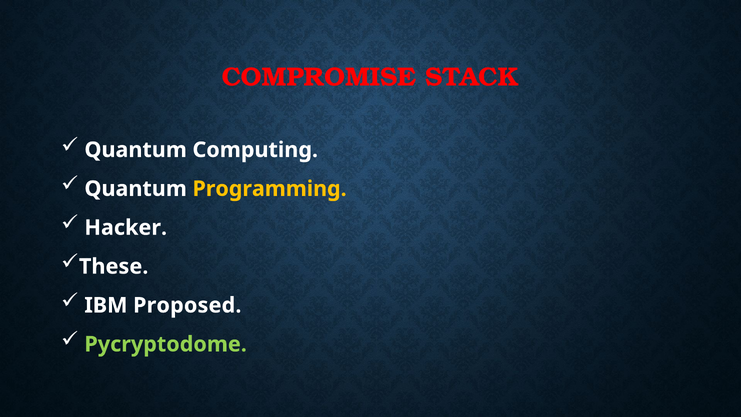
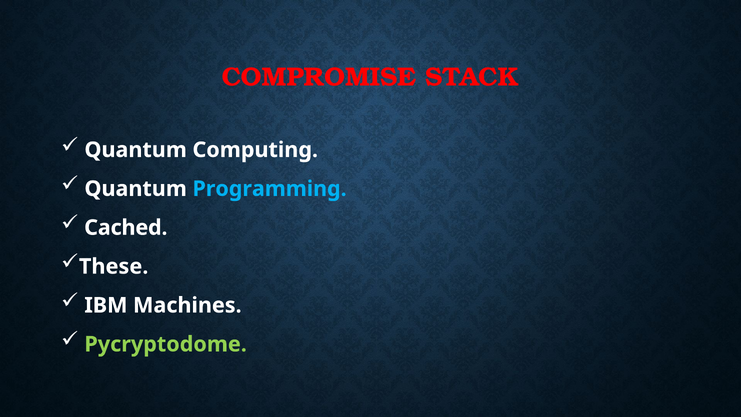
Programming colour: yellow -> light blue (270, 189)
Hacker: Hacker -> Cached (126, 228)
Proposed: Proposed -> Machines (187, 305)
